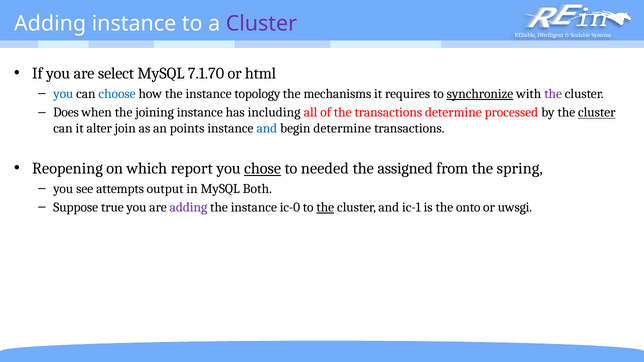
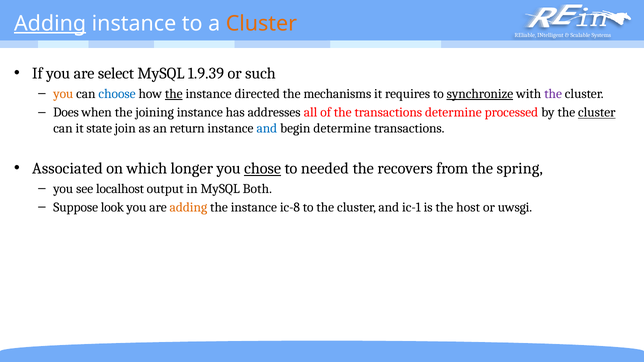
Adding underline: none -> present (50, 24)
Cluster colour: purple -> orange (261, 24)
7.1.70: 7.1.70 -> 1.9.39 (206, 74)
html: html -> such (260, 74)
you colour: blue -> orange (63, 94)
the underline: none -> present (174, 94)
topology: topology -> directed (257, 94)
including: including -> addresses (274, 113)
alter: alter -> state (99, 129)
points: points -> return (187, 129)
Reopening: Reopening -> Associated (67, 169)
report: report -> longer (192, 169)
assigned: assigned -> recovers (405, 169)
attempts: attempts -> localhost (120, 189)
true: true -> look (112, 208)
adding colour: purple -> orange (188, 208)
ic-0: ic-0 -> ic-8 (290, 208)
the underline: present -> none (325, 208)
onto: onto -> host (468, 208)
